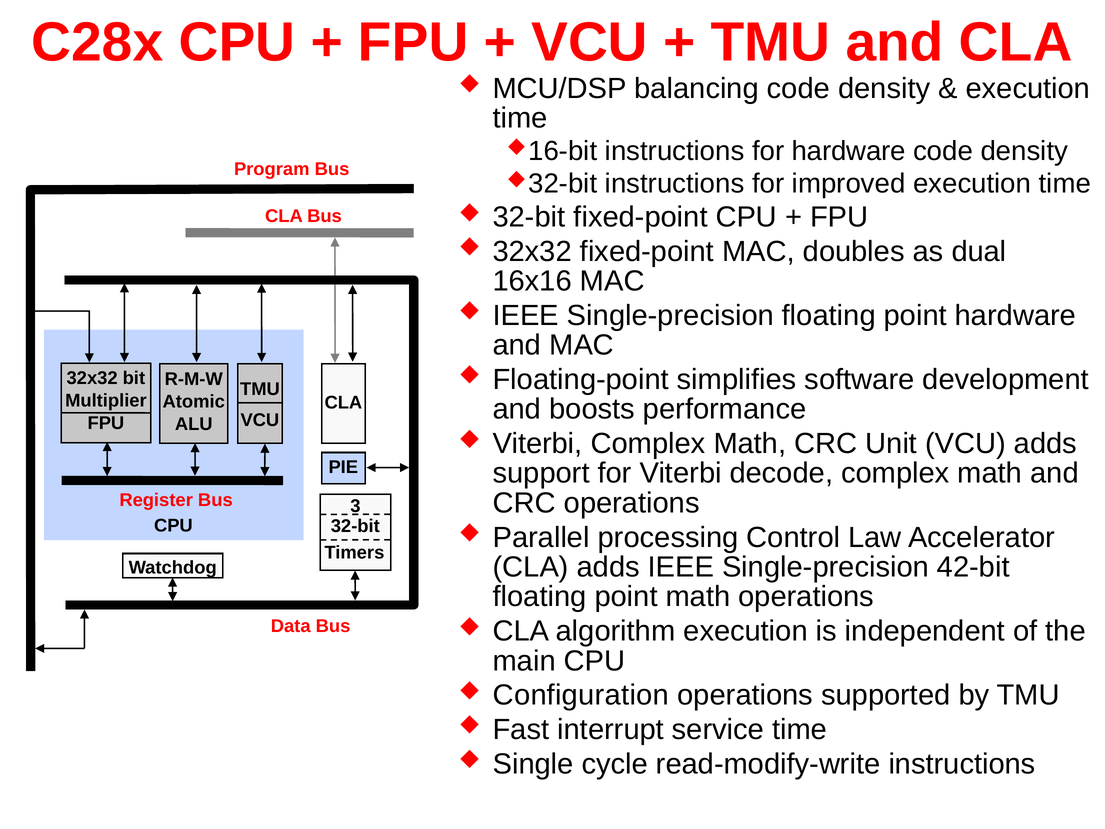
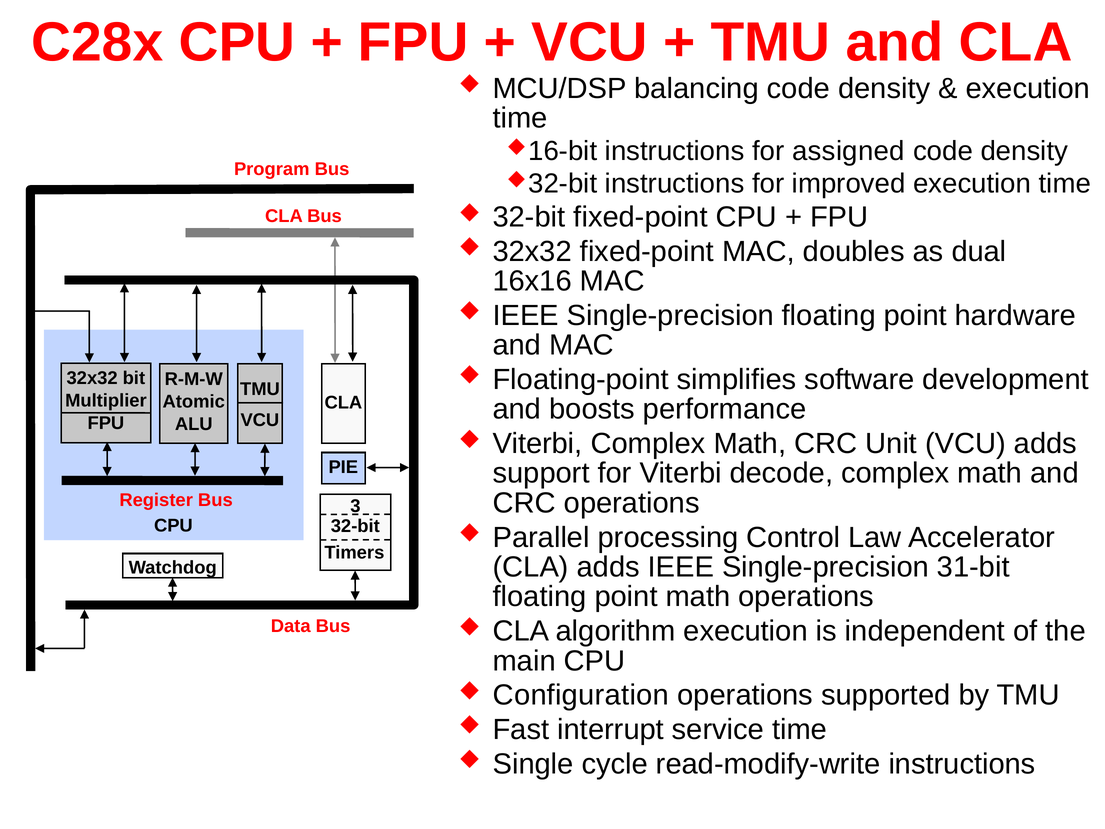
for hardware: hardware -> assigned (848, 151)
42-bit: 42-bit -> 31-bit (973, 567)
